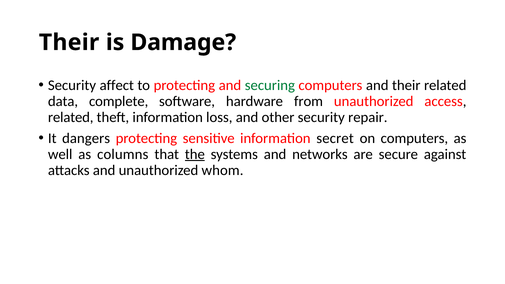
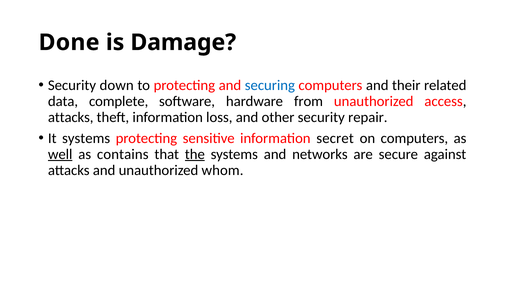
Their: Their -> Done (69, 42)
affect: affect -> down (117, 85)
securing colour: green -> blue (270, 85)
related: related -> attacks (71, 117)
It dangers: dangers -> systems (86, 138)
well underline: none -> present (60, 154)
columns: columns -> contains (123, 154)
